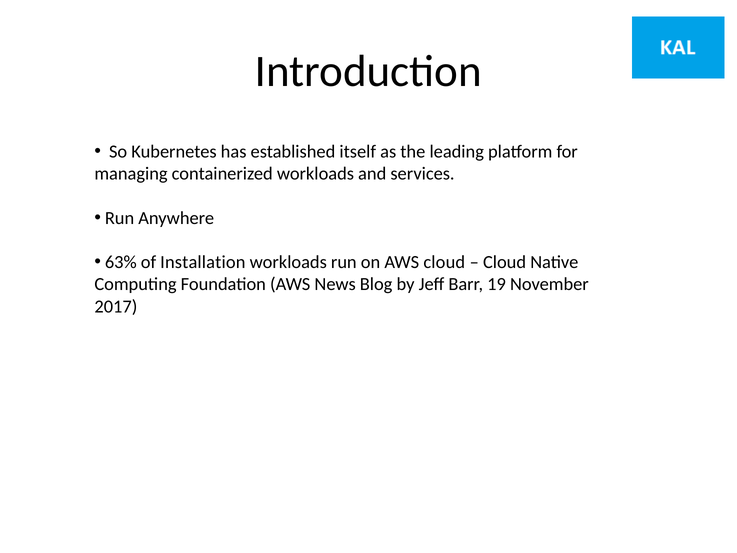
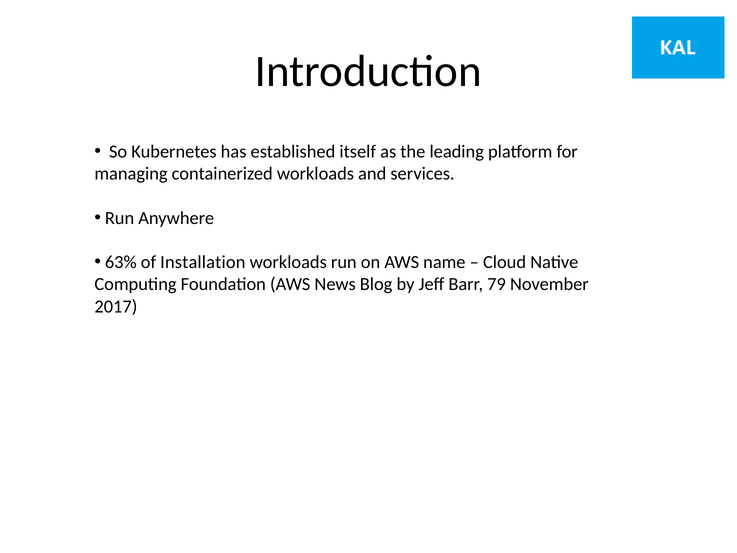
AWS cloud: cloud -> name (444, 262)
19: 19 -> 79 (497, 284)
